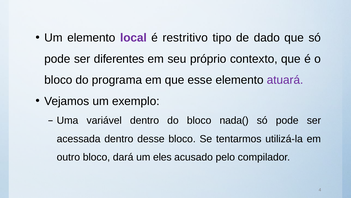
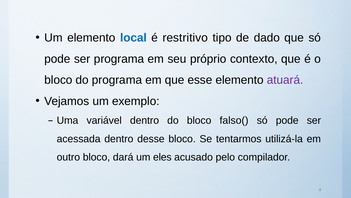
local colour: purple -> blue (133, 38)
ser diferentes: diferentes -> programa (119, 59)
nada(: nada( -> falso( (234, 120)
